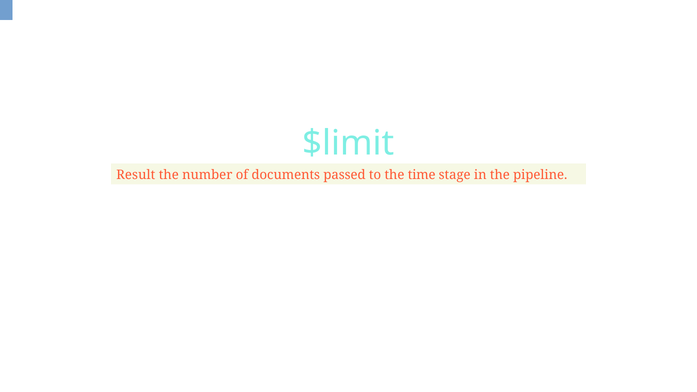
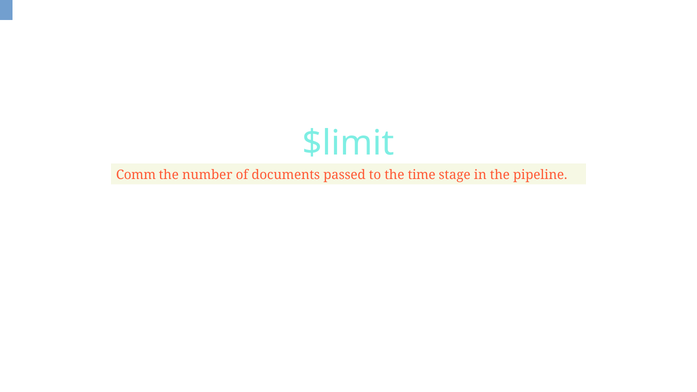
Result: Result -> Comm (136, 175)
